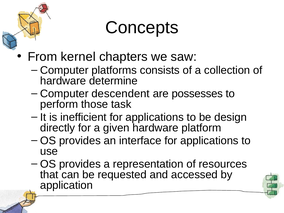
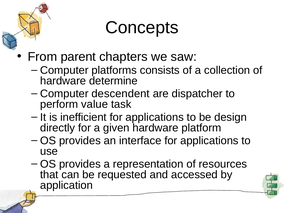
kernel: kernel -> parent (78, 57)
possesses: possesses -> dispatcher (197, 94)
those: those -> value (95, 104)
